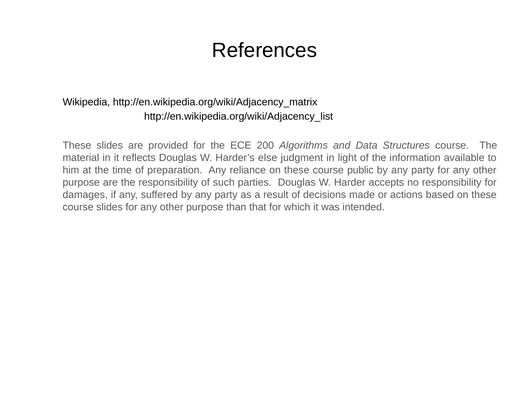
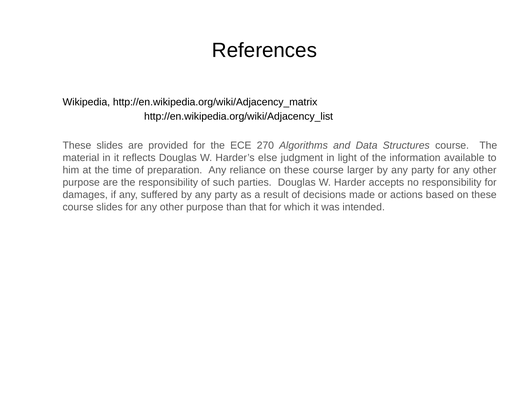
200: 200 -> 270 (265, 145)
public: public -> larger (360, 170)
